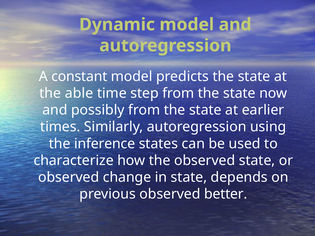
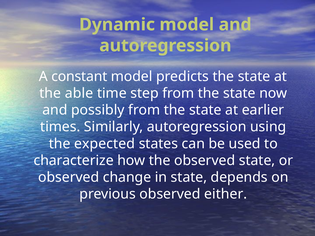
inference: inference -> expected (105, 144)
better: better -> either (226, 194)
